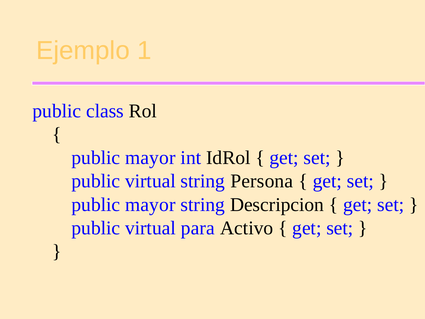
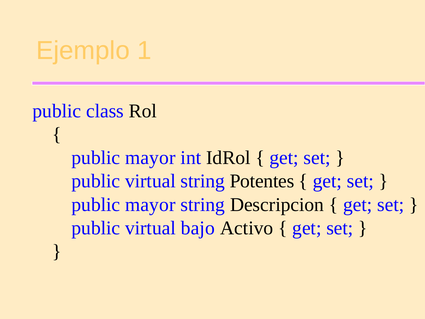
Persona: Persona -> Potentes (262, 181)
para: para -> bajo (198, 228)
